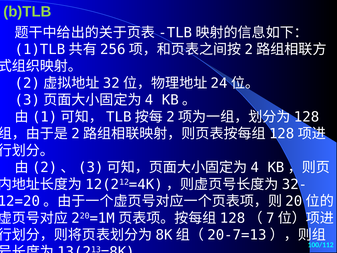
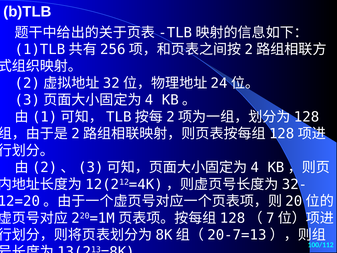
b)TLB colour: light green -> white (27, 12)
